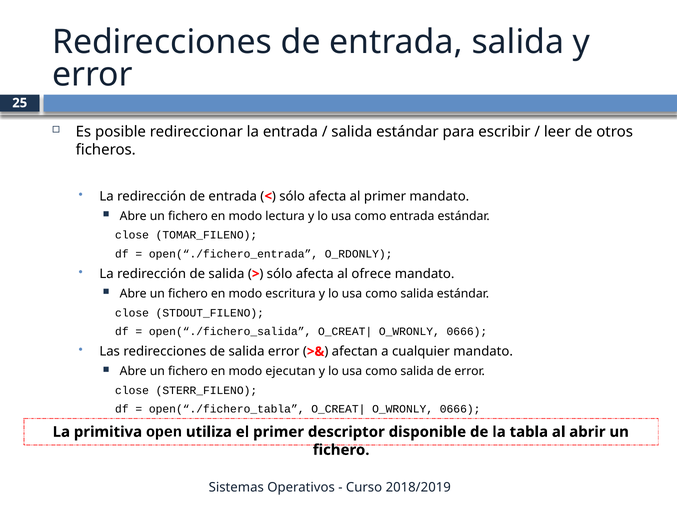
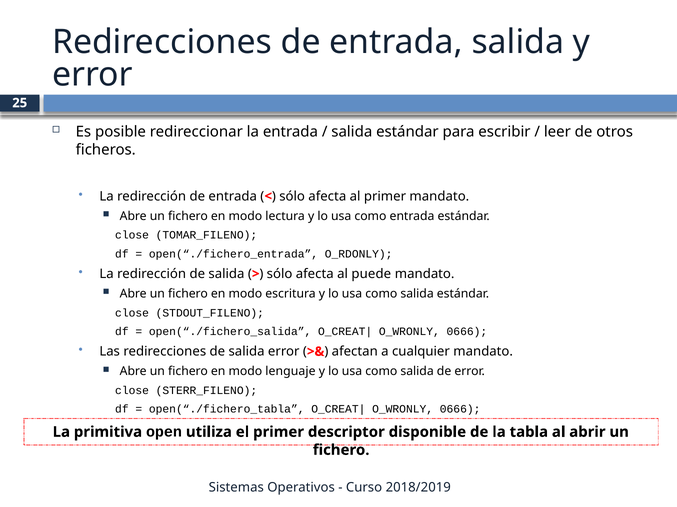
ofrece: ofrece -> puede (371, 274)
ejecutan: ejecutan -> lenguaje (290, 372)
